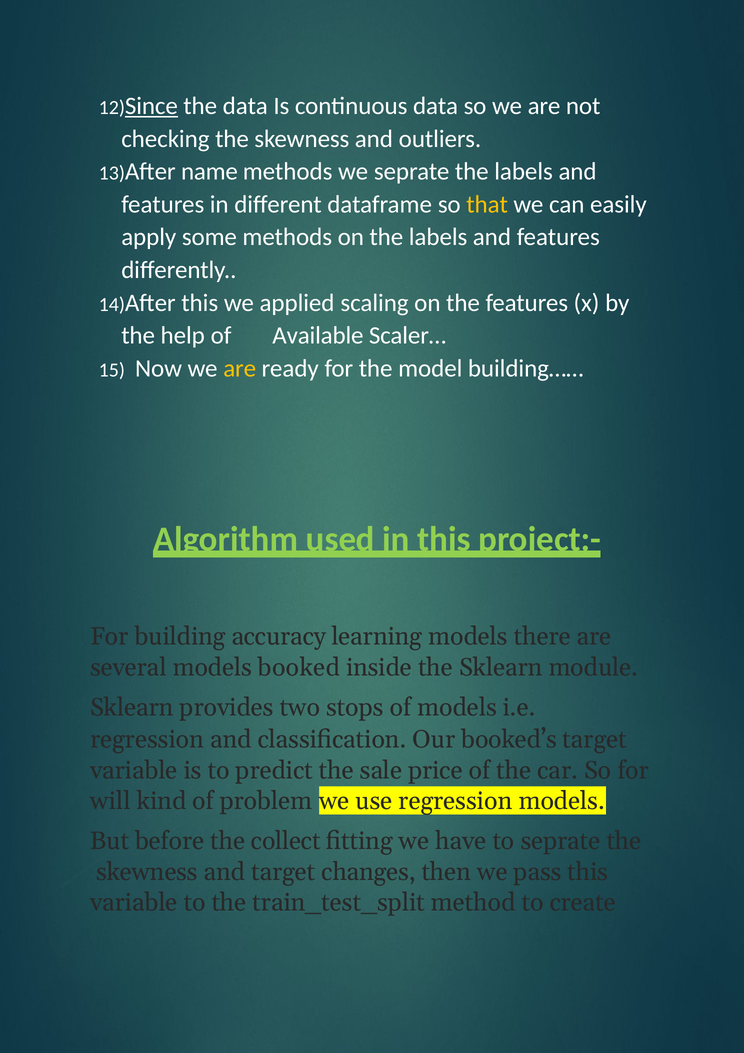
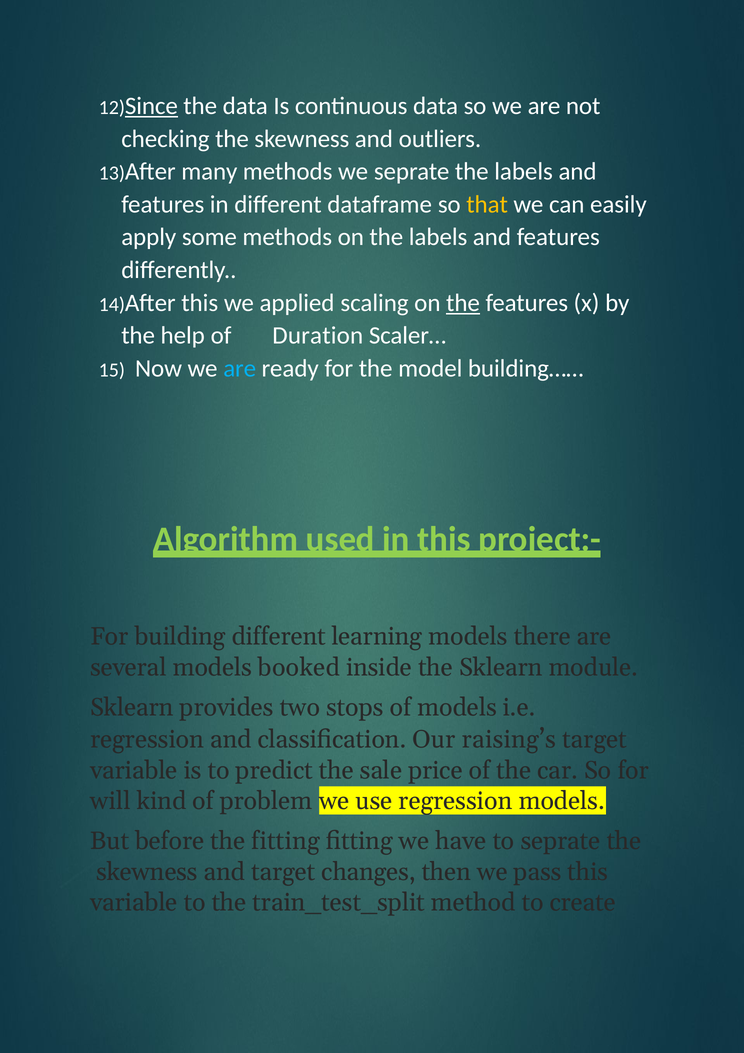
name: name -> many (209, 172)
the underline: none -> present (463, 303)
Available: Available -> Duration (318, 335)
are colour: yellow -> light blue (240, 369)
building accuracy: accuracy -> different (279, 636)
booked’s: booked’s -> raising’s (509, 739)
the collect: collect -> fitting (286, 841)
